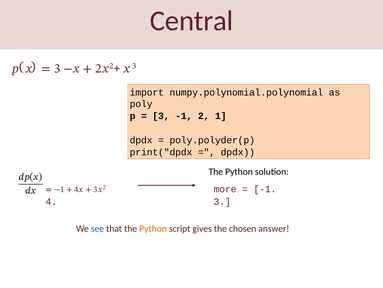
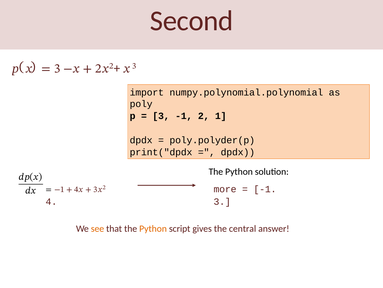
Central: Central -> Second (192, 21)
see colour: blue -> orange (97, 228)
chosen: chosen -> central (243, 228)
